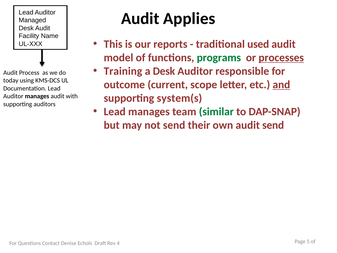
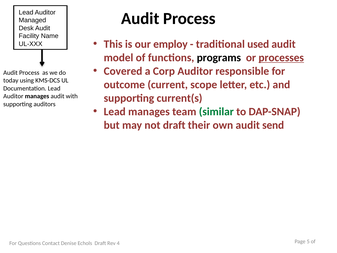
Applies: Applies -> Process (189, 19)
reports: reports -> employ (170, 44)
programs colour: green -> black (219, 58)
Training: Training -> Covered (123, 71)
a Desk: Desk -> Corp (164, 71)
and underline: present -> none (281, 85)
system(s: system(s -> current(s (180, 98)
not send: send -> draft (174, 125)
